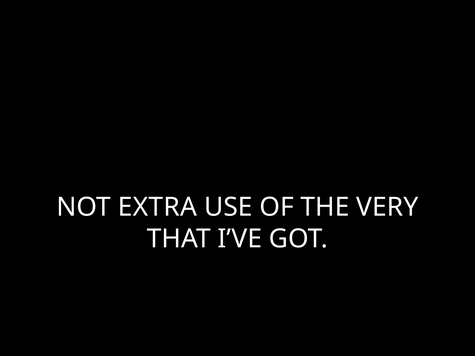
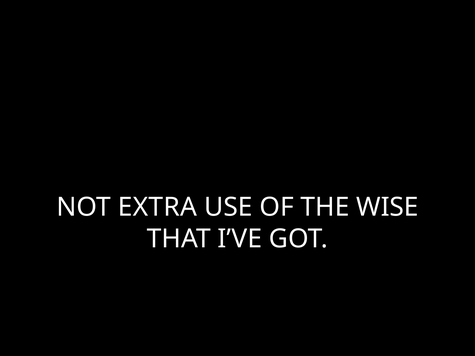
VERY: VERY -> WISE (387, 207)
